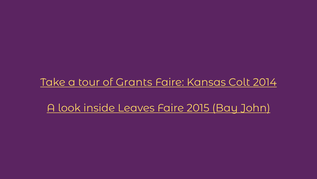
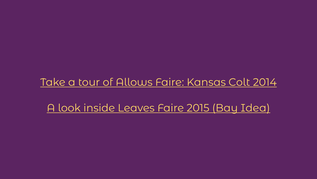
Grants: Grants -> Allows (134, 82)
John: John -> Idea (255, 108)
